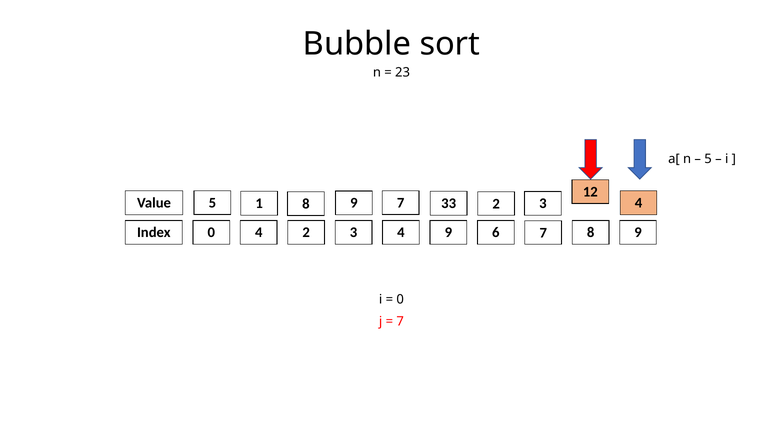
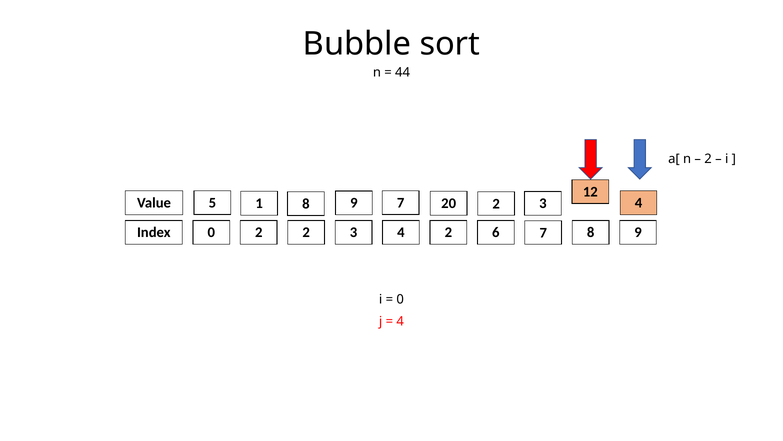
23: 23 -> 44 (403, 72)
5: 5 -> 2 (708, 159)
33: 33 -> 20 (449, 203)
Index 4: 4 -> 2 (259, 232)
2 3 4 9: 9 -> 2 (448, 232)
7: 7 -> 4 (400, 321)
